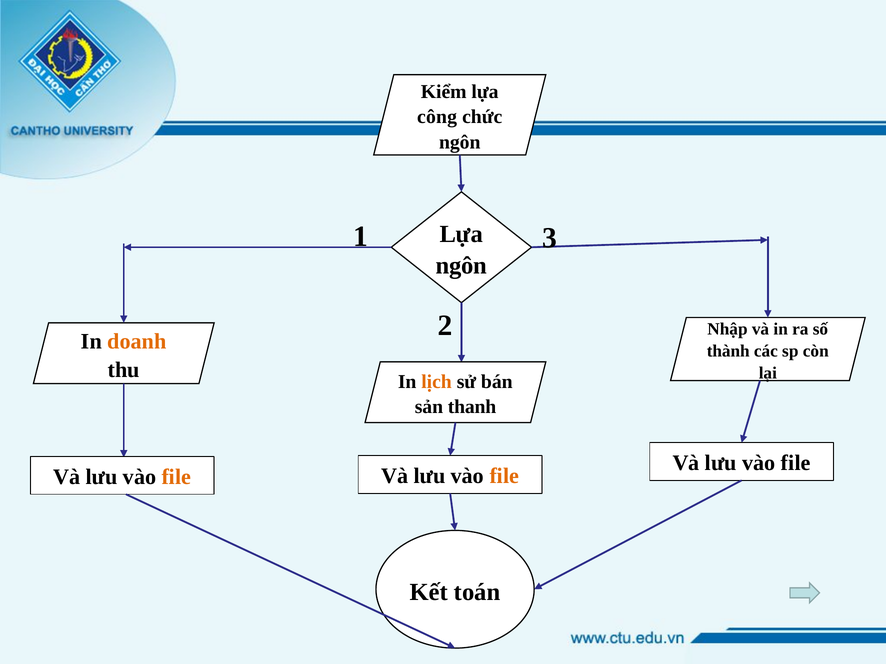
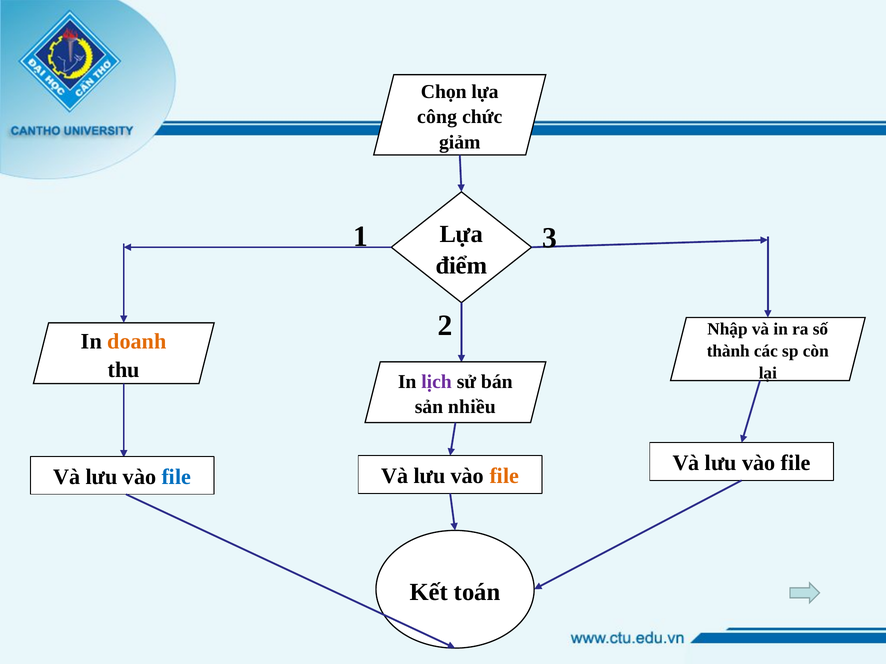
Kiểm: Kiểm -> Chọn (444, 92)
ngôn: ngôn -> giảm (460, 142)
ngôn: ngôn -> điểm (461, 266)
lịch colour: orange -> purple (437, 382)
thanh: thanh -> nhiều (472, 407)
file colour: orange -> blue (176, 477)
